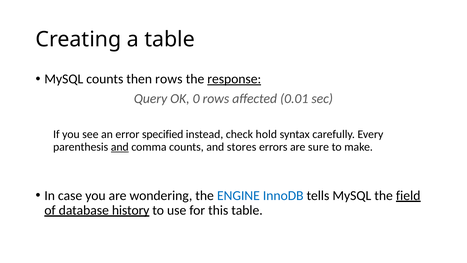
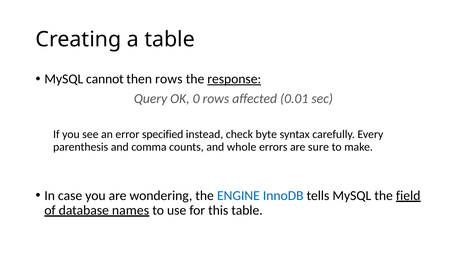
MySQL counts: counts -> cannot (105, 79)
hold: hold -> byte (266, 134)
and underline: present -> none (120, 147)
stores: stores -> whole (242, 147)
history: history -> names (131, 210)
